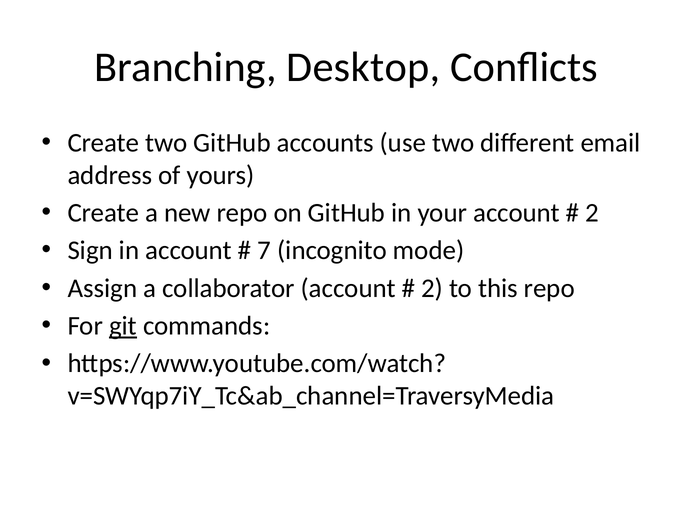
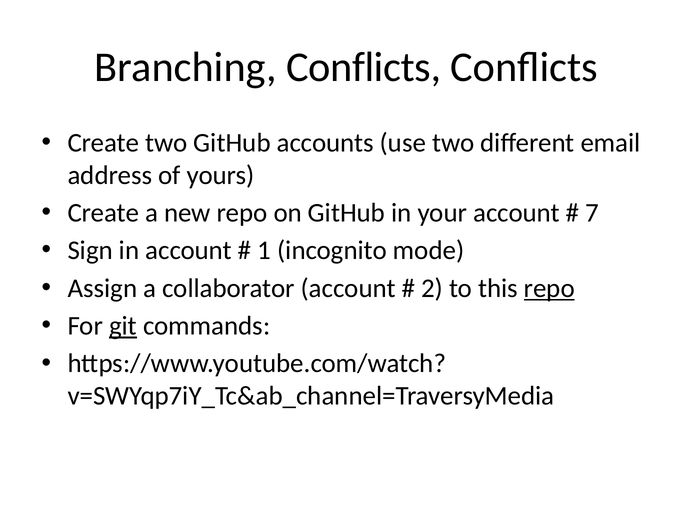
Branching Desktop: Desktop -> Conflicts (364, 67)
2: 2 -> 7 (592, 213)
7: 7 -> 1 (264, 250)
repo underline: none -> present (549, 288)
